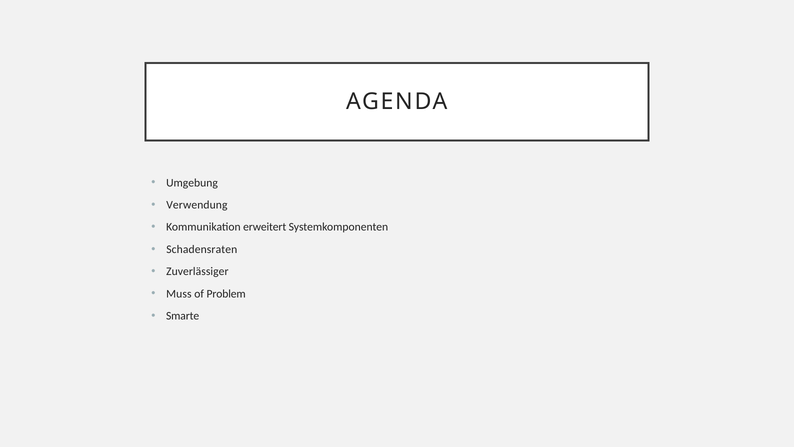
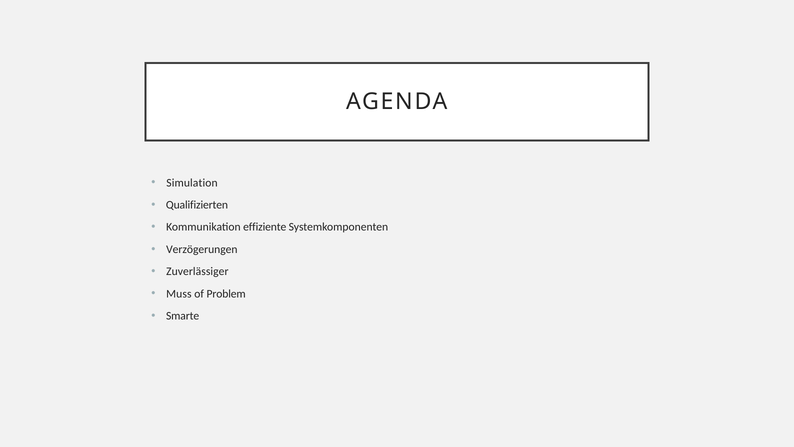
Umgebung: Umgebung -> Simulation (192, 183)
Verwendung: Verwendung -> Qualifizierten (197, 205)
erweitert: erweitert -> effiziente (265, 227)
Schadensraten: Schadensraten -> Verzögerungen (202, 249)
